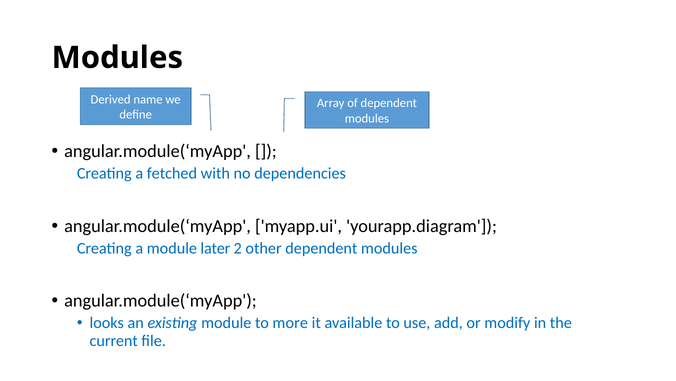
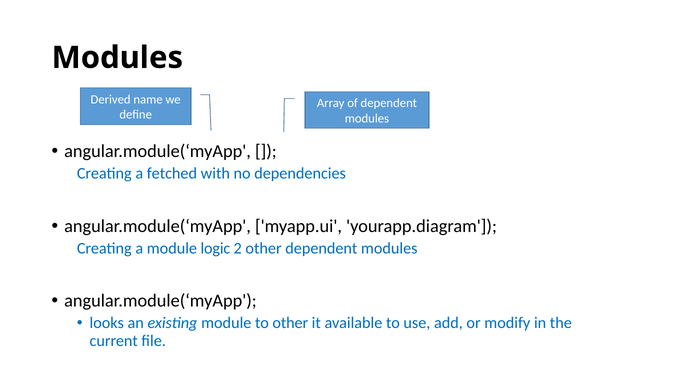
later: later -> logic (215, 248)
to more: more -> other (290, 322)
